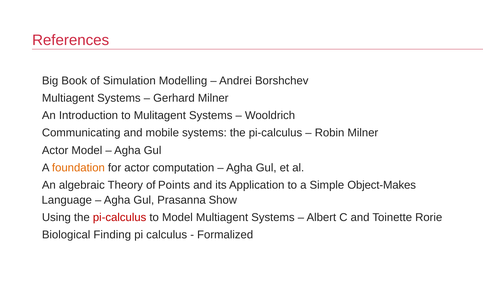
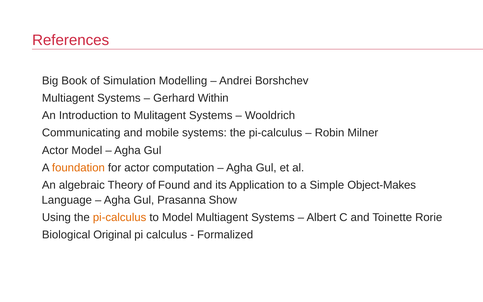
Gerhard Milner: Milner -> Within (213, 98)
Points: Points -> Found (174, 185)
pi-calculus colour: red -> orange (120, 217)
Finding: Finding -> Original (112, 235)
